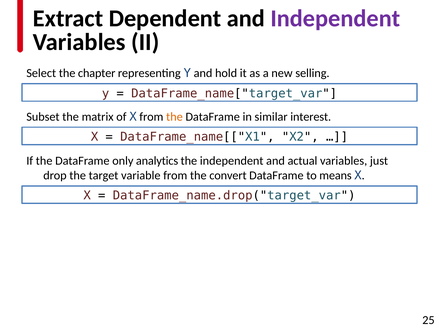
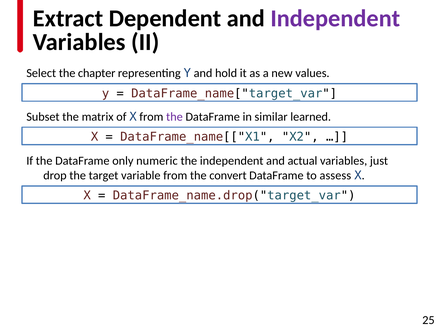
selling: selling -> values (312, 73)
the colour: orange -> purple (174, 117)
interest: interest -> learned (311, 117)
analytics: analytics -> numeric (157, 161)
means: means -> assess (335, 175)
